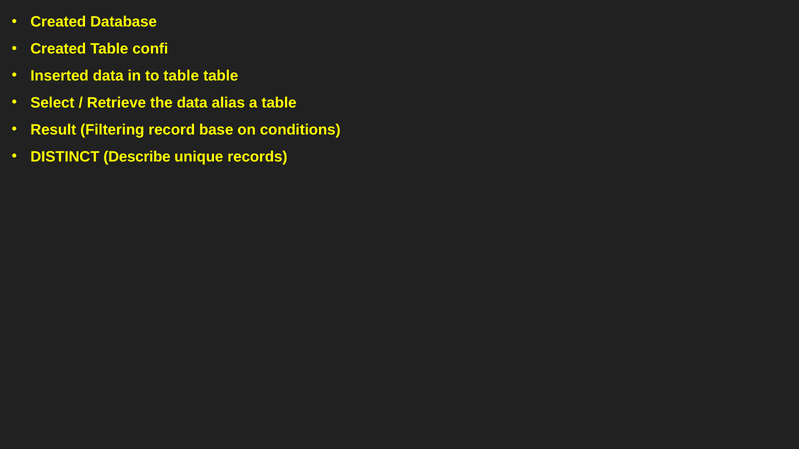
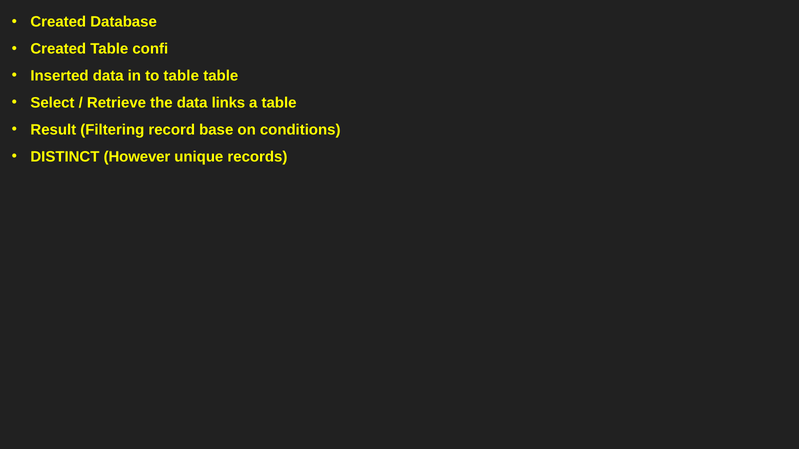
alias: alias -> links (228, 103)
Describe: Describe -> However (137, 157)
